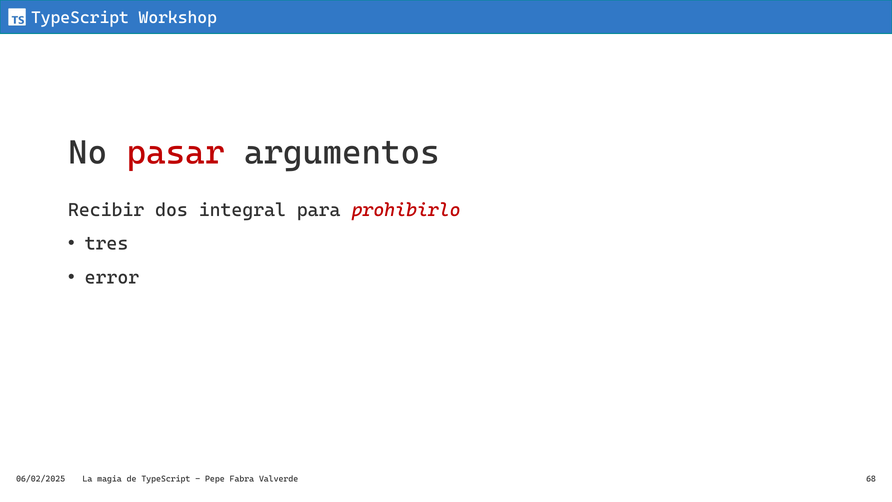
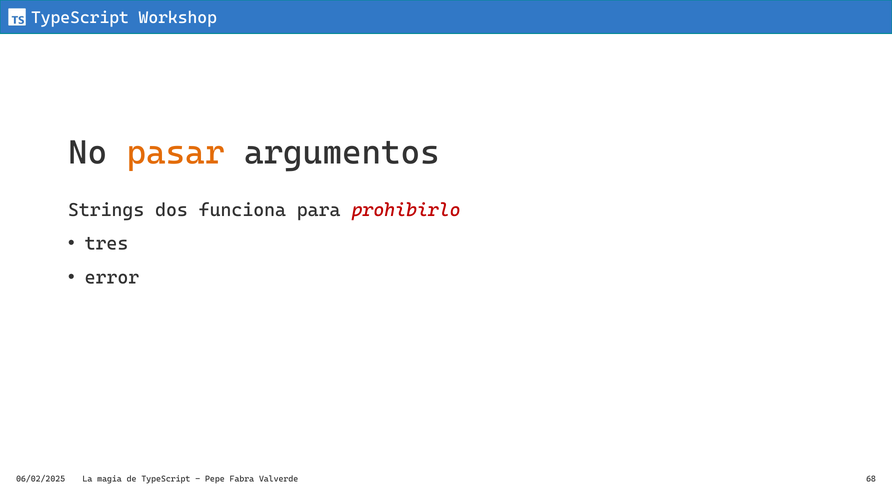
pasar colour: red -> orange (176, 152)
Recibir: Recibir -> Strings (106, 210)
integral: integral -> funciona (242, 210)
